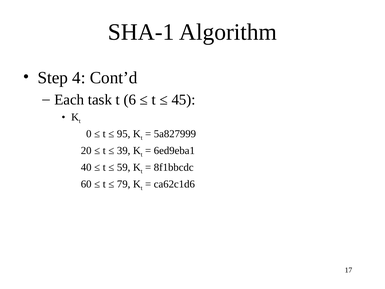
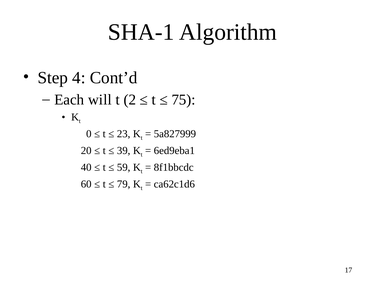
task: task -> will (100, 100)
6: 6 -> 2 (130, 100)
45: 45 -> 75 (184, 100)
95: 95 -> 23 (124, 134)
